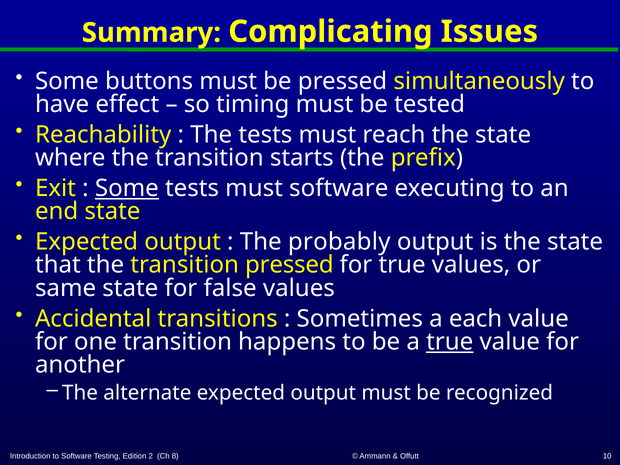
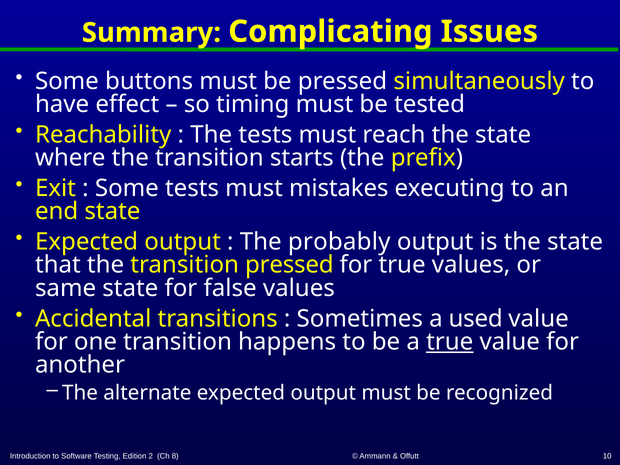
Some underline: present -> none (127, 188)
must software: software -> mistakes (339, 188)
each: each -> used (476, 319)
